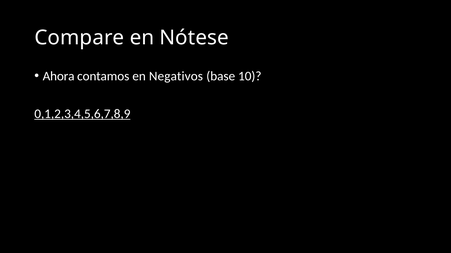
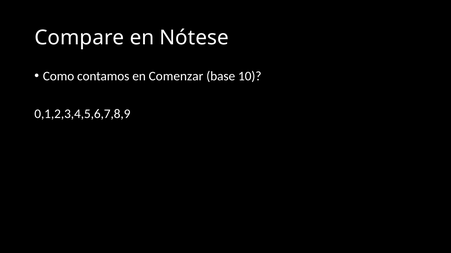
Ahora: Ahora -> Como (59, 76)
Negativos: Negativos -> Comenzar (176, 76)
0,1,2,3,4,5,6,7,8,9 underline: present -> none (82, 114)
